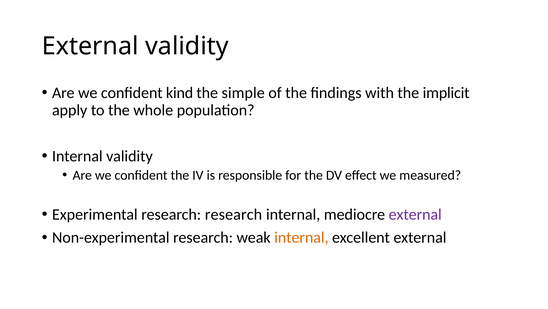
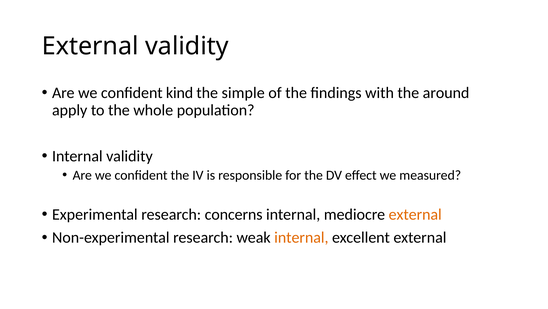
implicit: implicit -> around (446, 93)
research research: research -> concerns (234, 214)
external colour: purple -> orange (415, 214)
